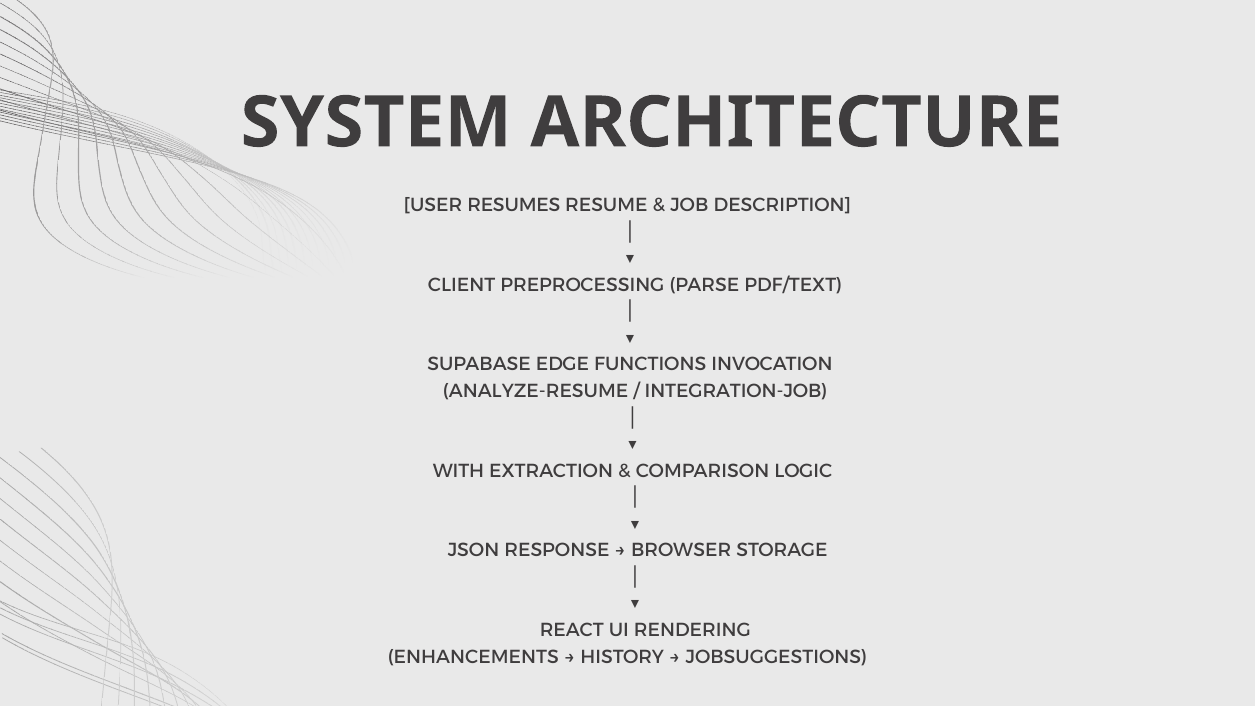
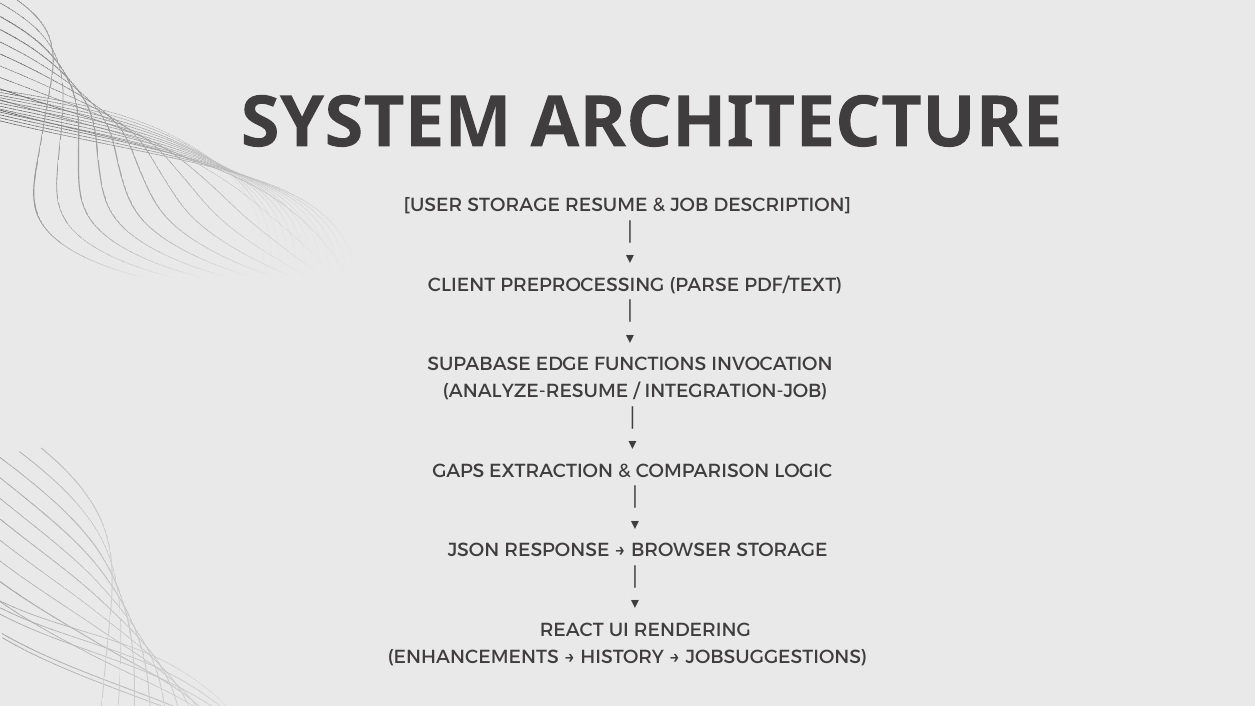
USER RESUMES: RESUMES -> STORAGE (514, 205)
WITH: WITH -> GAPS (458, 471)
